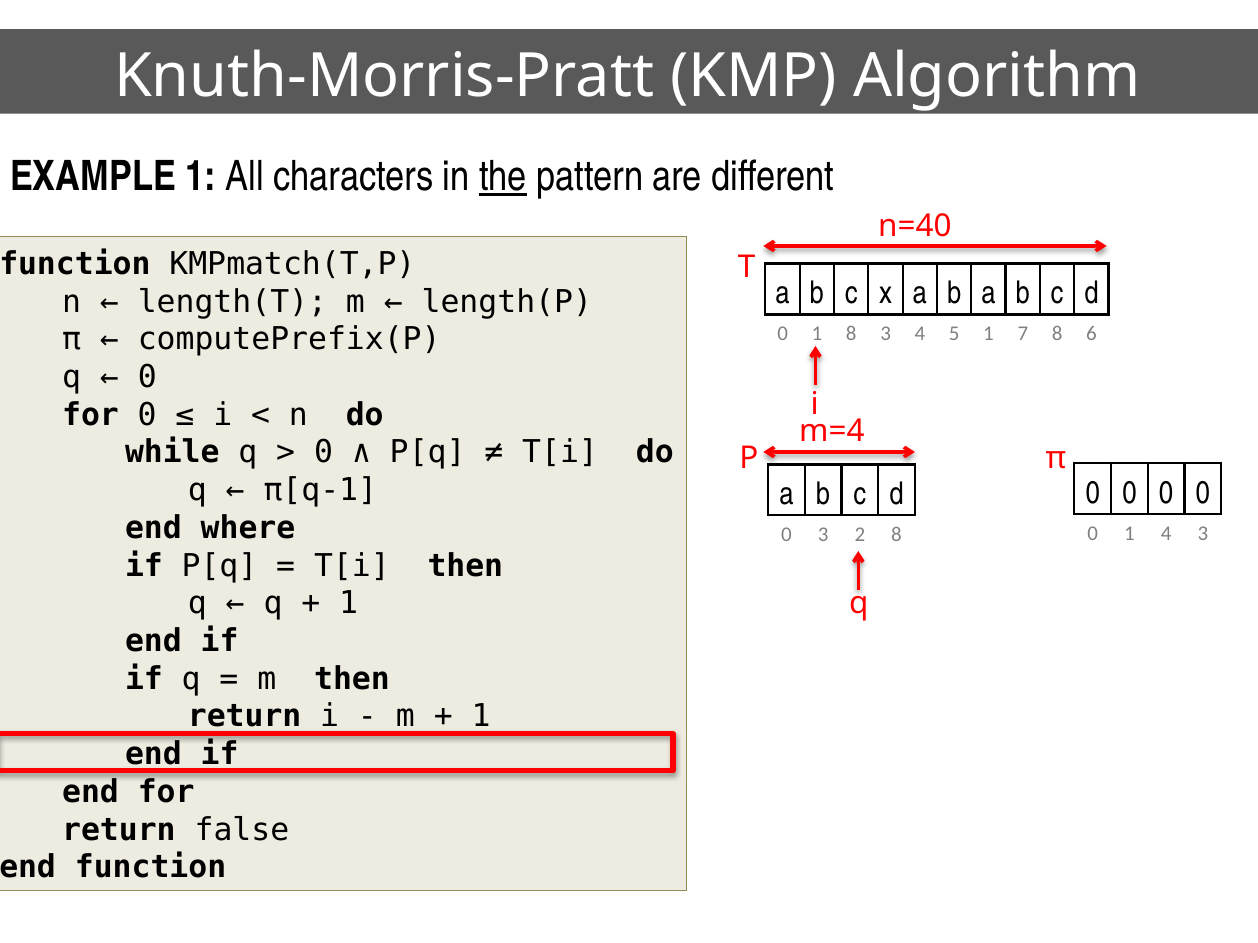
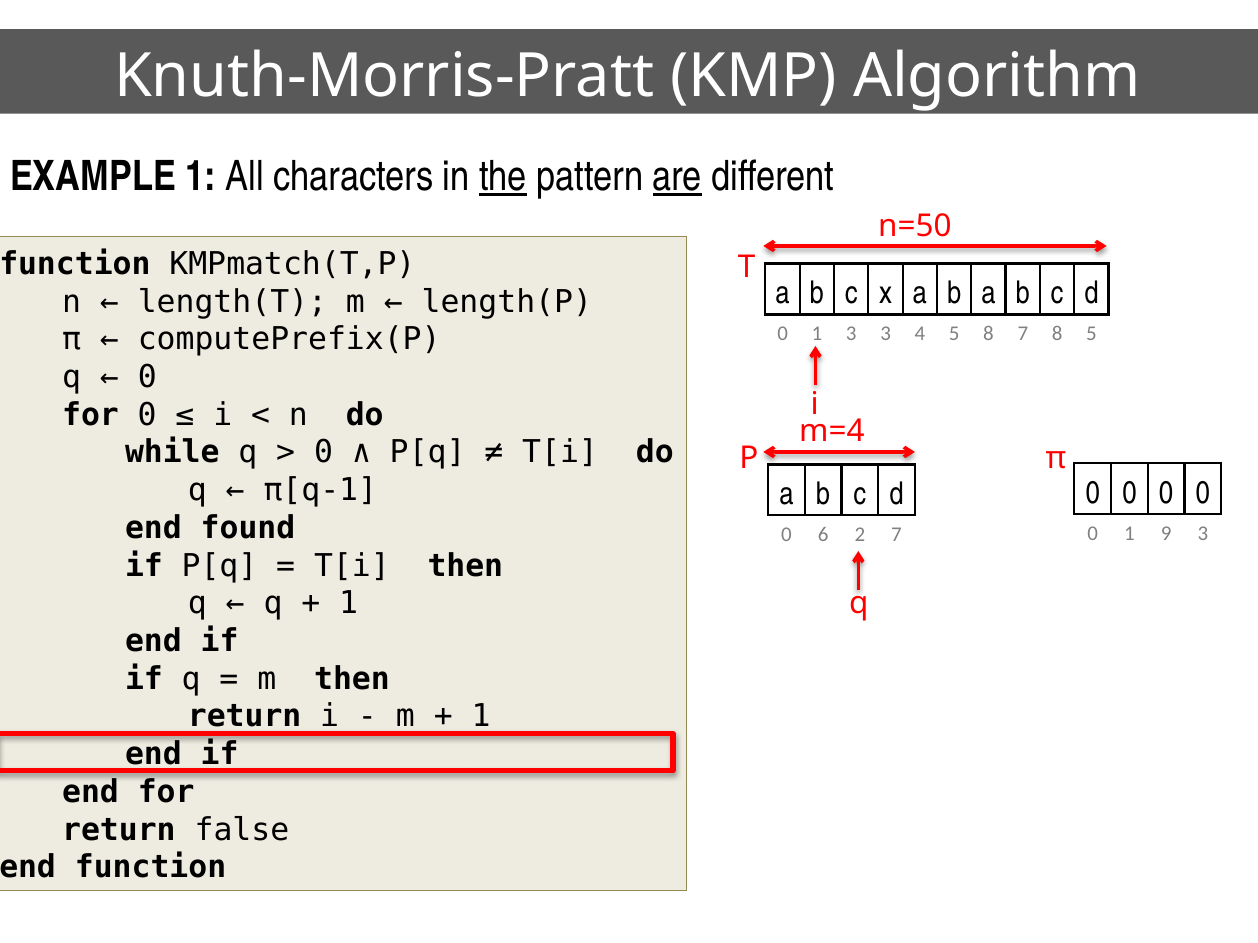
are underline: none -> present (677, 177)
n=40: n=40 -> n=50 (915, 227)
8: 8 -> 3 (851, 334)
5 1: 1 -> 8 (989, 334)
8 6: 6 -> 5 (1091, 334)
where: where -> found (248, 528)
1 4: 4 -> 9 (1166, 533)
0 3: 3 -> 6 (823, 535)
2 8: 8 -> 7 (897, 535)
